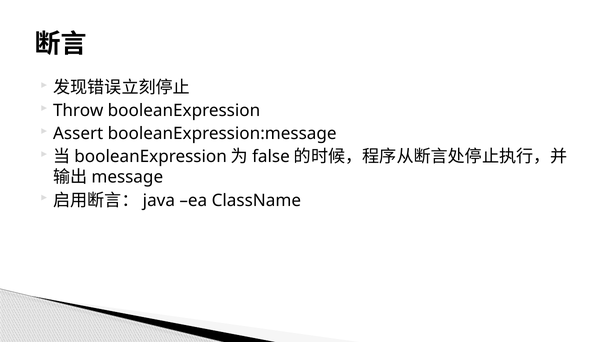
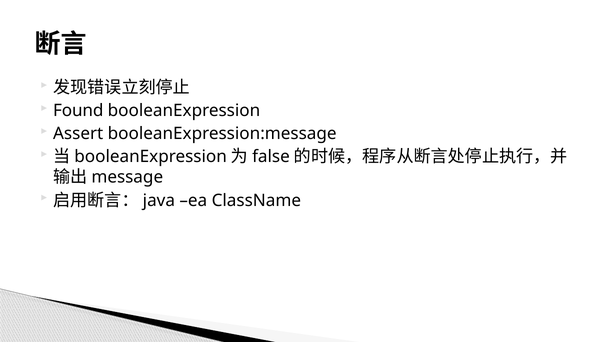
Throw: Throw -> Found (78, 111)
